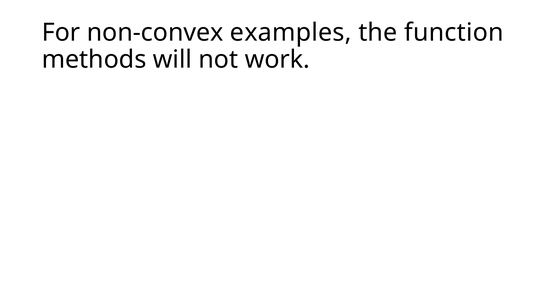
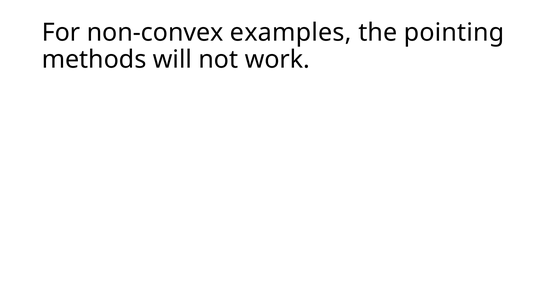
function: function -> pointing (454, 32)
